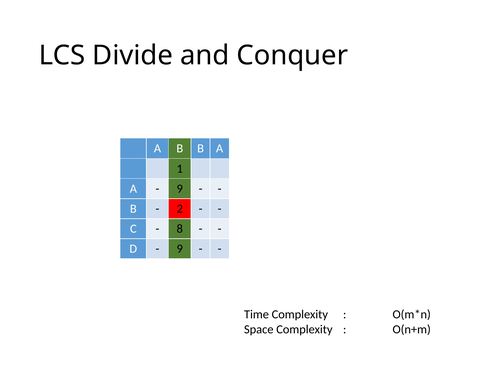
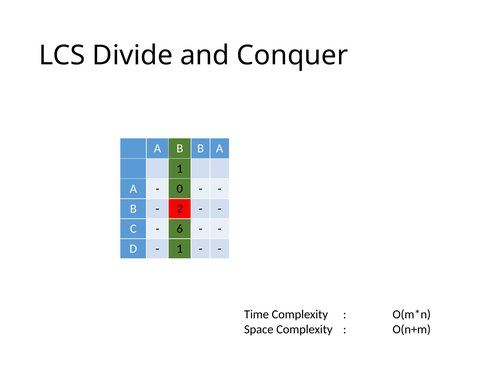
9: 9 -> 0 (180, 189)
8: 8 -> 6 (180, 229)
9: 9 -> 1 (180, 249)
